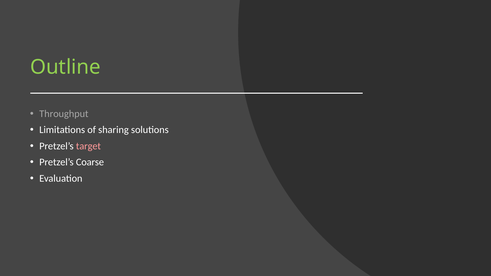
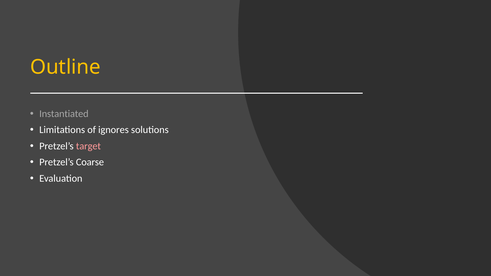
Outline colour: light green -> yellow (65, 67)
Throughput: Throughput -> Instantiated (64, 114)
sharing: sharing -> ignores (114, 130)
